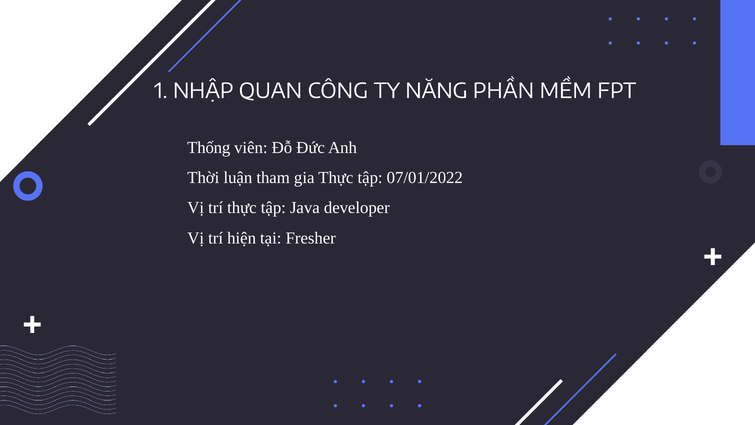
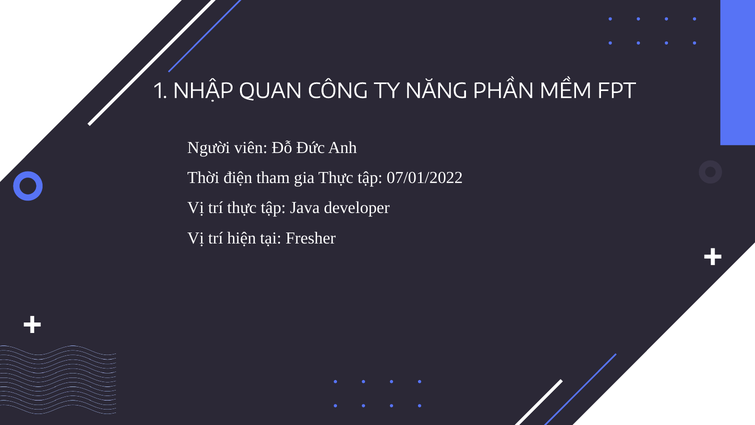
Thống: Thống -> Người (209, 147)
luận: luận -> điện (238, 178)
